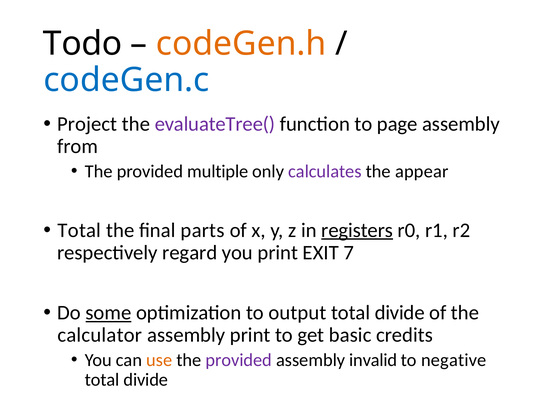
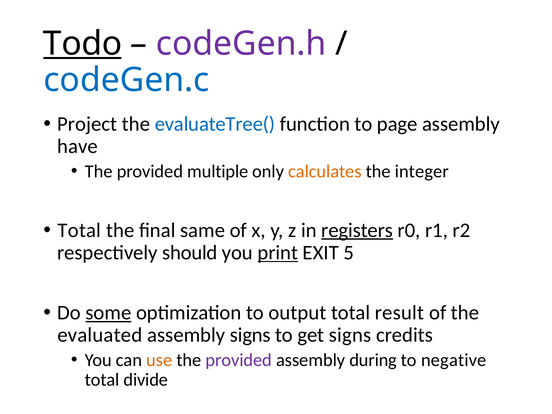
Todo underline: none -> present (83, 44)
codeGen.h colour: orange -> purple (241, 44)
evaluateTree( colour: purple -> blue (215, 124)
from: from -> have (78, 146)
calculates colour: purple -> orange (325, 171)
appear: appear -> integer (422, 171)
parts: parts -> same (203, 230)
regard: regard -> should (190, 253)
print underline: none -> present (278, 253)
7: 7 -> 5 (349, 253)
divide: divide -> result (399, 313)
calculator: calculator -> evaluated (100, 335)
assembly print: print -> signs (250, 335)
get basic: basic -> signs (350, 335)
invalid: invalid -> during (373, 360)
